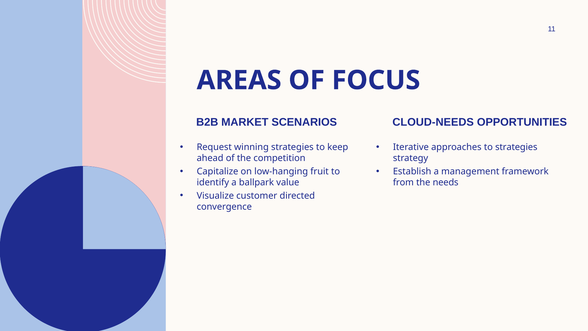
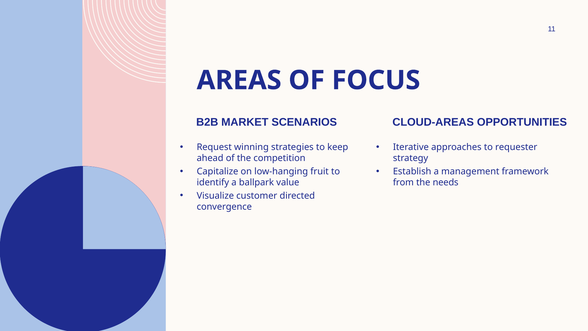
CLOUD-NEEDS: CLOUD-NEEDS -> CLOUD-AREAS (433, 122)
to strategies: strategies -> requester (516, 147)
